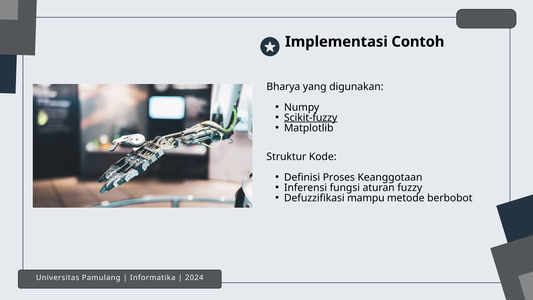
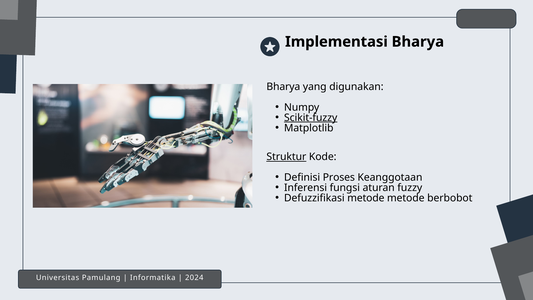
Implementasi Contoh: Contoh -> Bharya (418, 42)
Struktur underline: none -> present (286, 157)
Defuzzifikasi mampu: mampu -> metode (366, 198)
